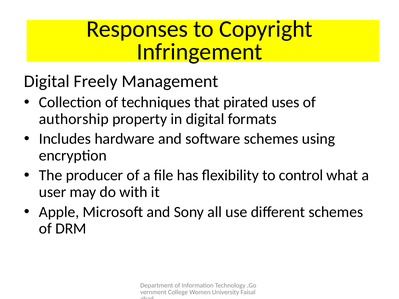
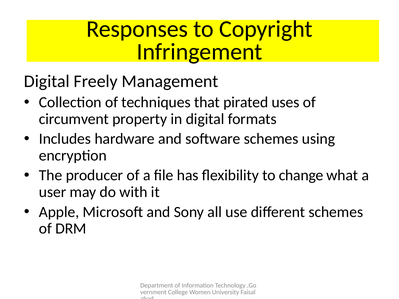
authorship: authorship -> circumvent (74, 119)
control: control -> change (301, 175)
